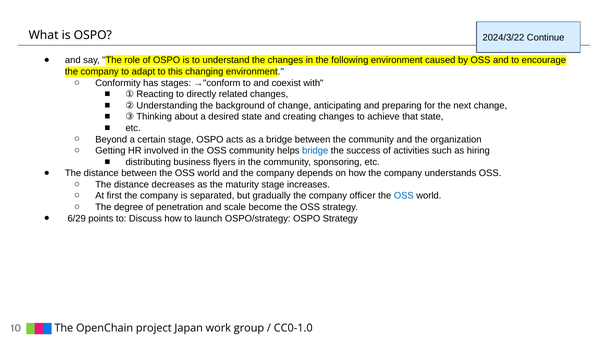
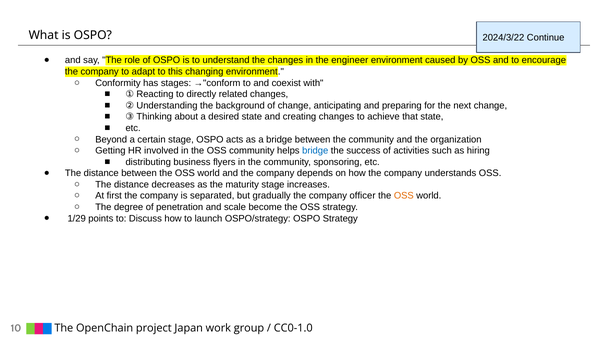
following: following -> engineer (350, 60)
OSS colour: blue -> orange (404, 196)
6/29: 6/29 -> 1/29 (77, 218)
